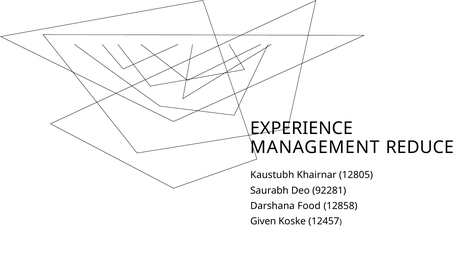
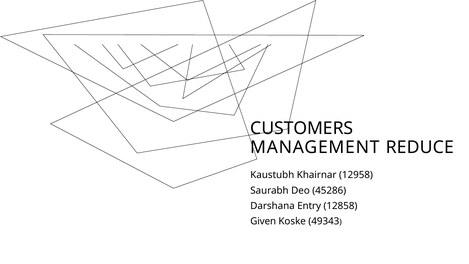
EXPERIENCE: EXPERIENCE -> CUSTOMERS (302, 128)
12805: 12805 -> 12958 (356, 175)
92281: 92281 -> 45286 (329, 190)
Food: Food -> Entry (309, 206)
12457: 12457 -> 49343 (324, 221)
